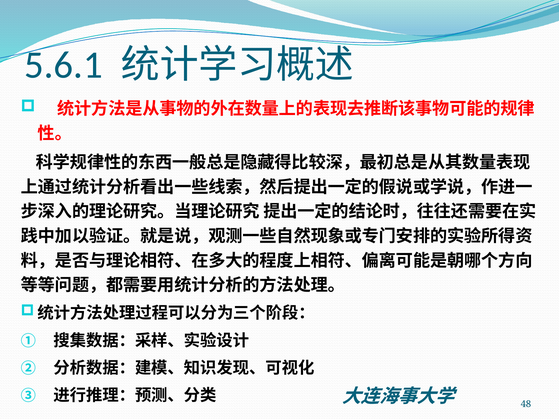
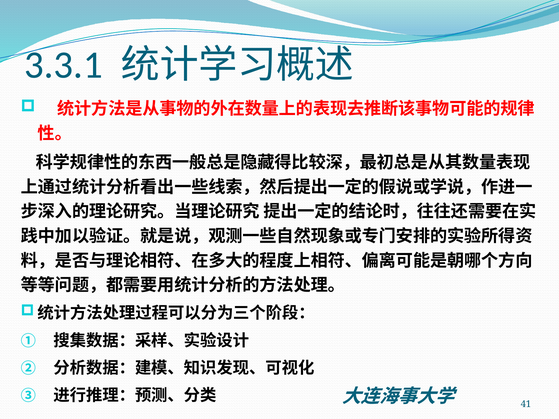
5.6.1: 5.6.1 -> 3.3.1 (63, 65)
48: 48 -> 41 (526, 404)
